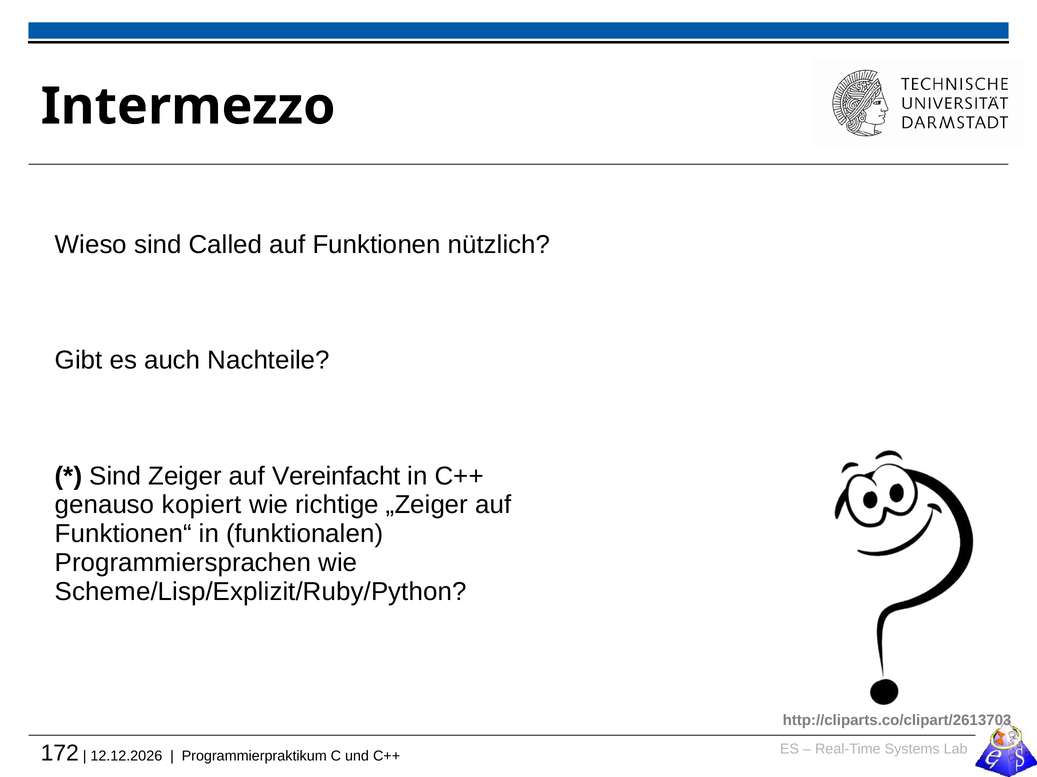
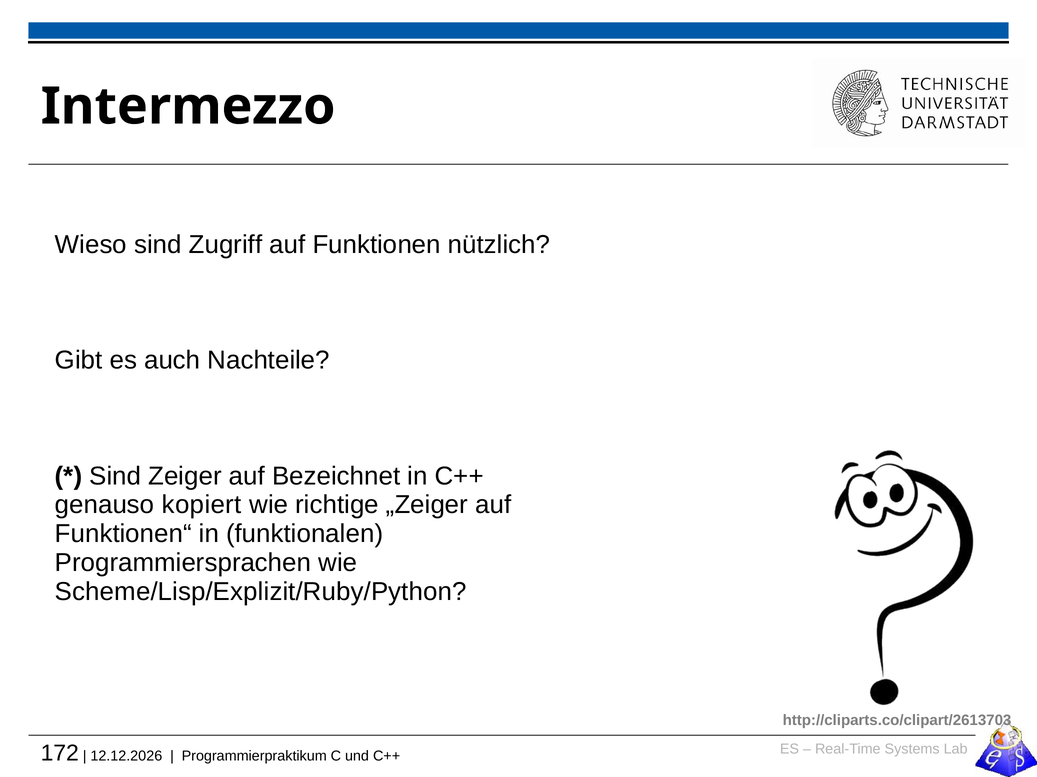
Called: Called -> Zugriff (225, 245)
Vereinfacht: Vereinfacht -> Bezeichnet (336, 476)
